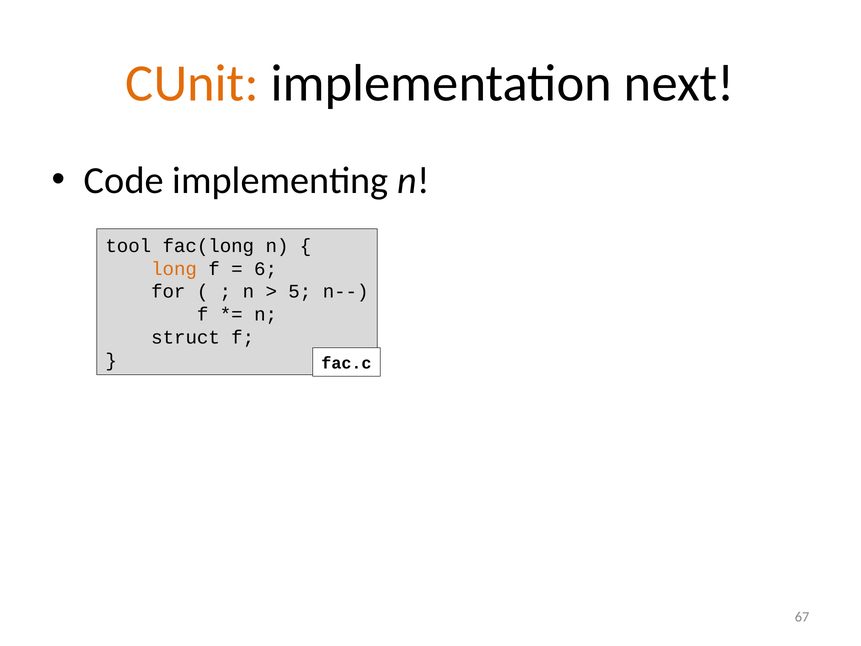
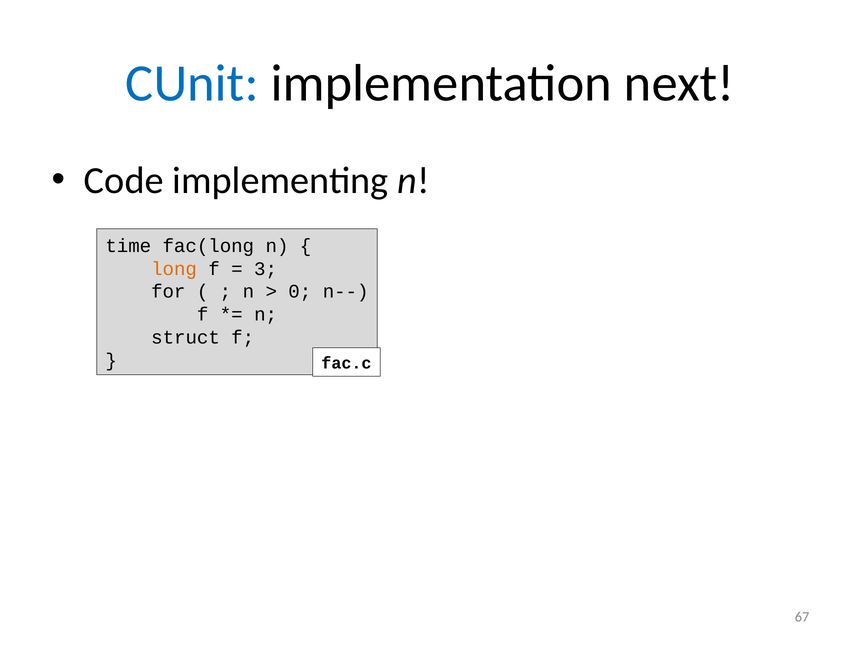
CUnit colour: orange -> blue (192, 83)
tool: tool -> time (128, 246)
6: 6 -> 3 (266, 269)
5: 5 -> 0 (300, 292)
